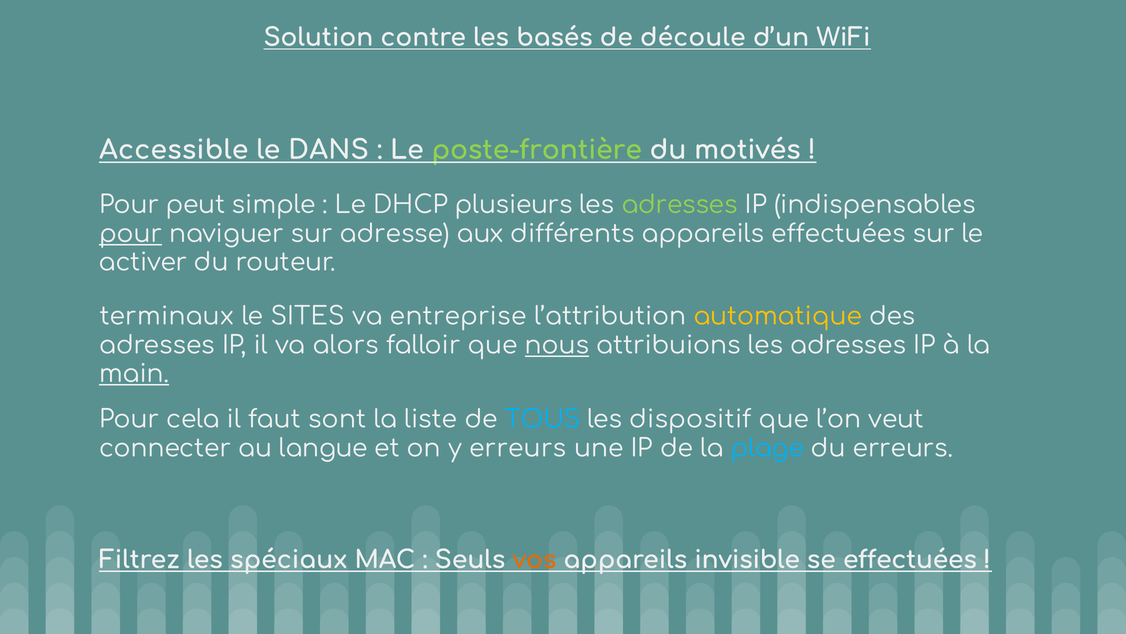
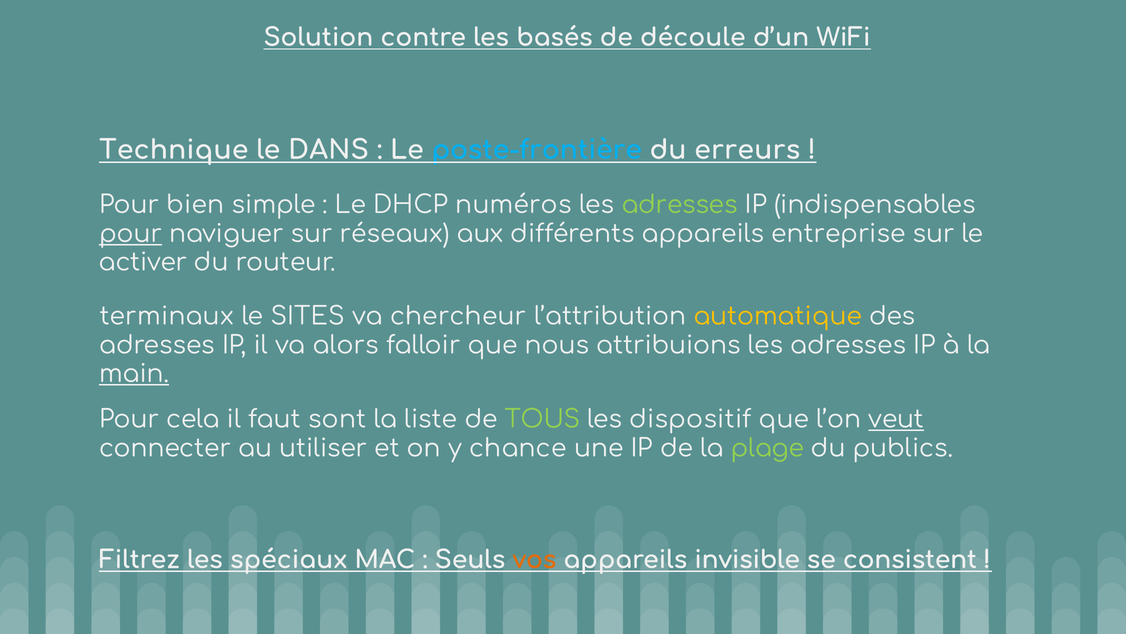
Accessible: Accessible -> Technique (174, 150)
poste-frontière colour: light green -> light blue (537, 150)
motivés: motivés -> erreurs (747, 150)
peut: peut -> bien (195, 205)
plusieurs: plusieurs -> numéros (513, 205)
adresse: adresse -> réseaux (395, 234)
appareils effectuées: effectuées -> entreprise (838, 234)
entreprise: entreprise -> chercheur (458, 316)
nous underline: present -> none (557, 345)
TOUS colour: light blue -> light green (542, 419)
veut underline: none -> present (896, 419)
langue: langue -> utiliser (323, 448)
y erreurs: erreurs -> chance (518, 448)
plage colour: light blue -> light green (767, 448)
du erreurs: erreurs -> publics (903, 448)
se effectuées: effectuées -> consistent (910, 559)
